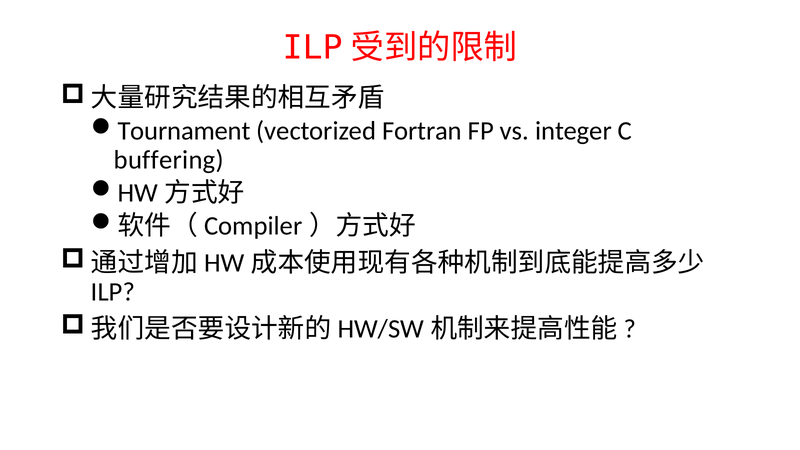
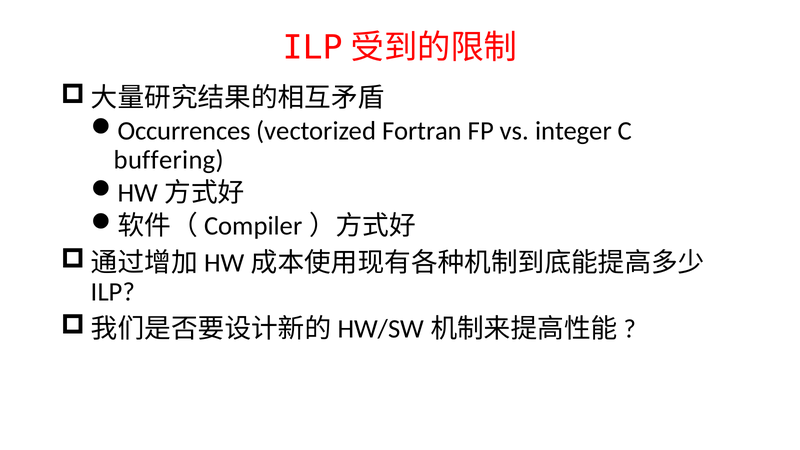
Tournament: Tournament -> Occurrences (184, 131)
